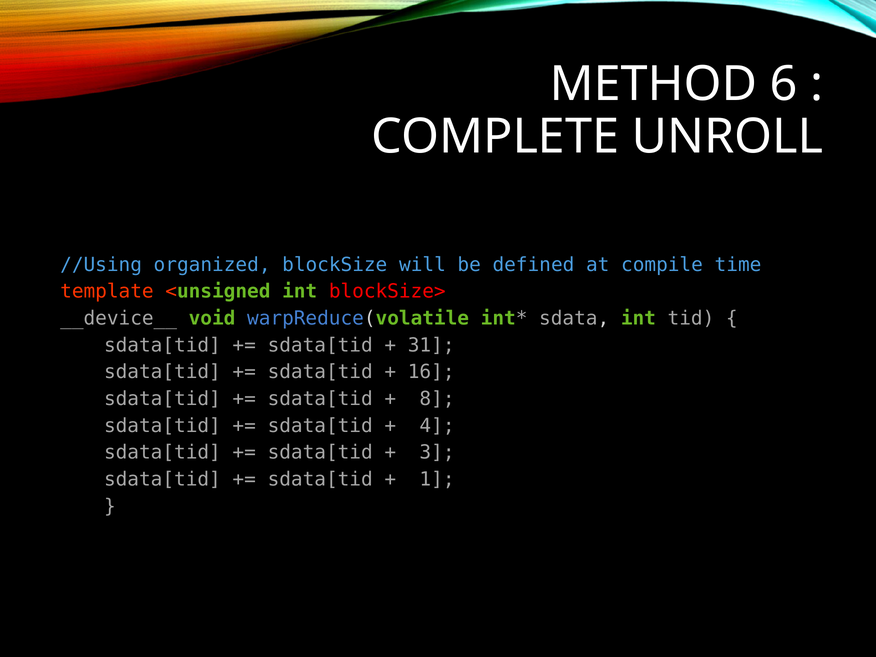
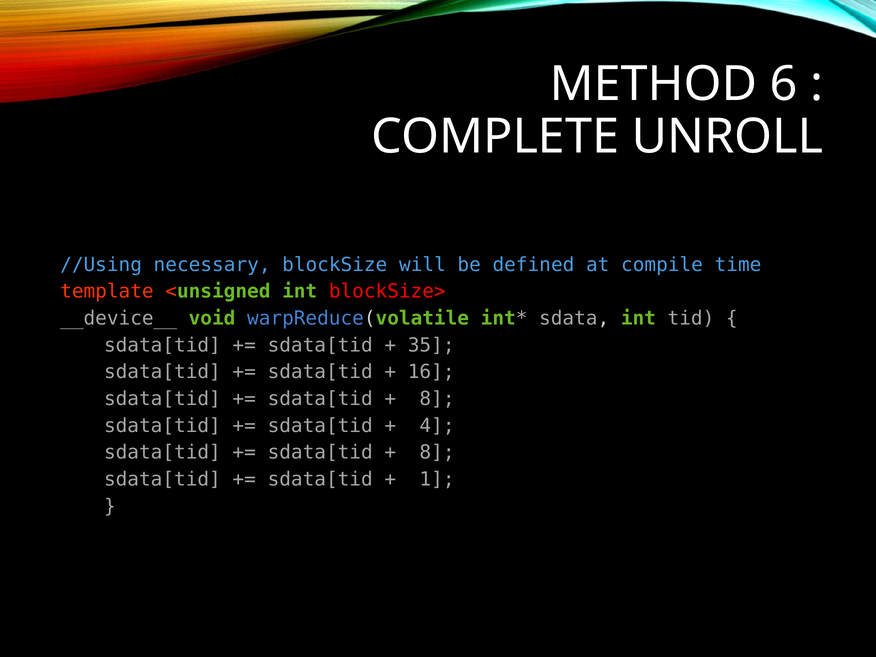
organized: organized -> necessary (212, 265)
31: 31 -> 35 (431, 345)
3: 3 -> 8 (437, 453)
